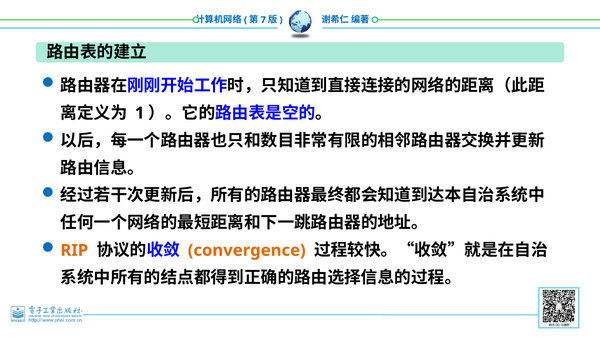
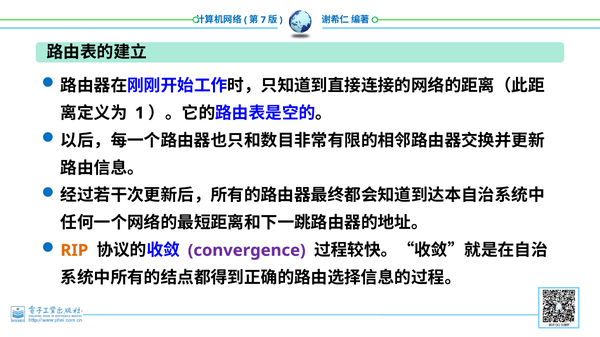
convergence colour: orange -> purple (247, 251)
